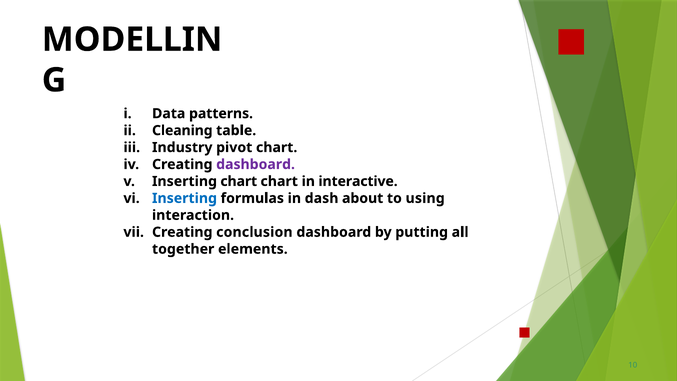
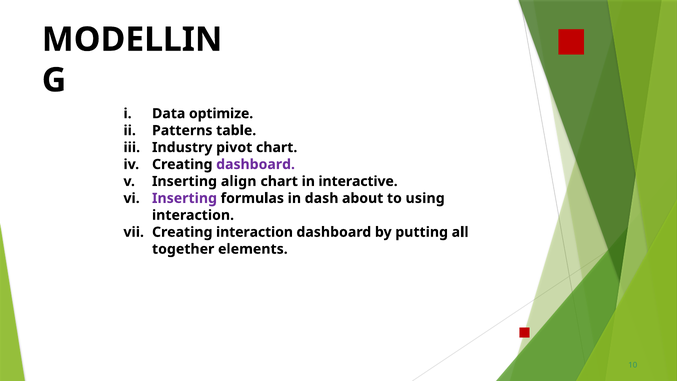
patterns: patterns -> optimize (221, 114)
Cleaning: Cleaning -> Patterns (182, 130)
Inserting chart: chart -> align (239, 181)
Inserting colour: blue -> purple (184, 198)
Creating conclusion: conclusion -> interaction (255, 232)
